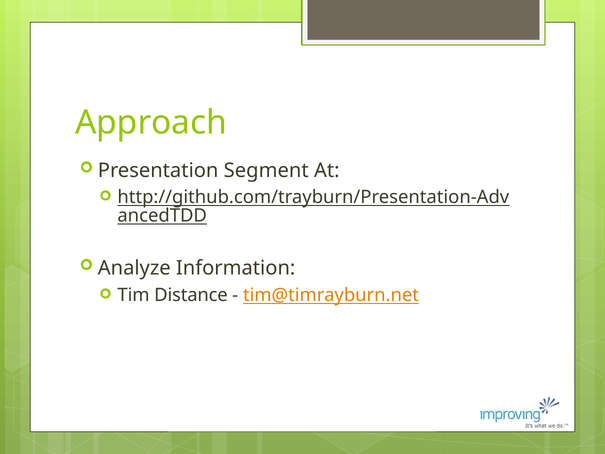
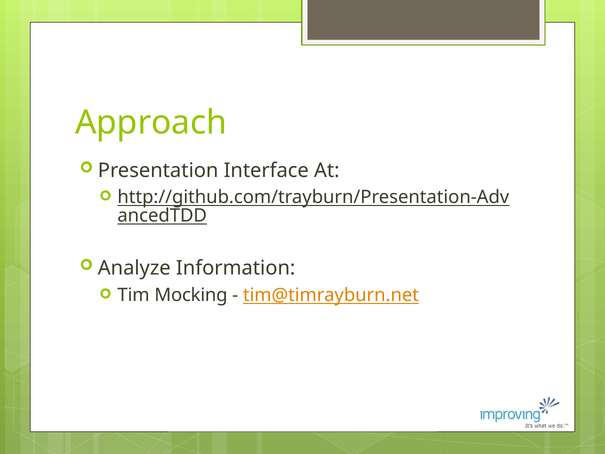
Segment: Segment -> Interface (266, 170)
Distance: Distance -> Mocking (191, 295)
